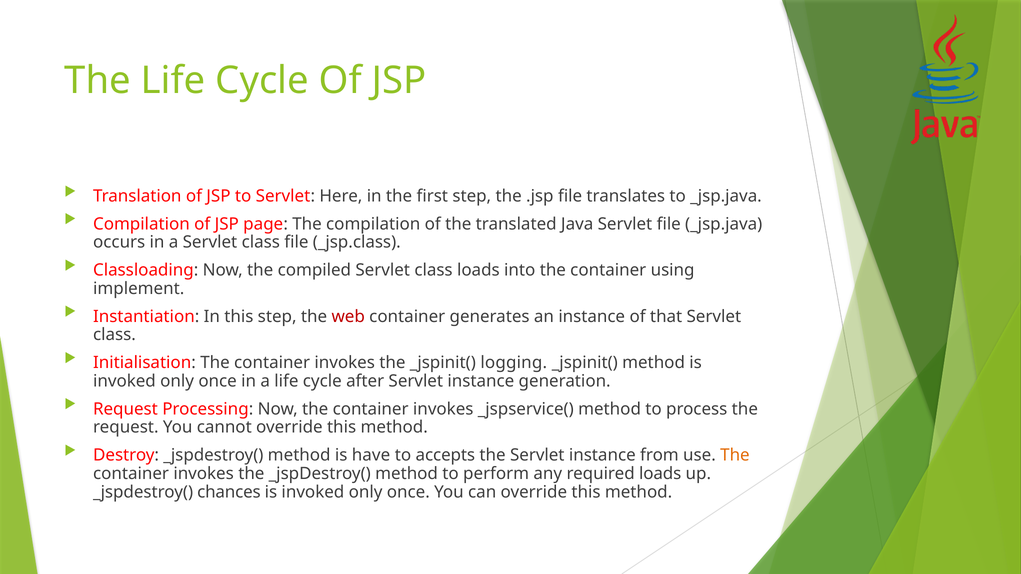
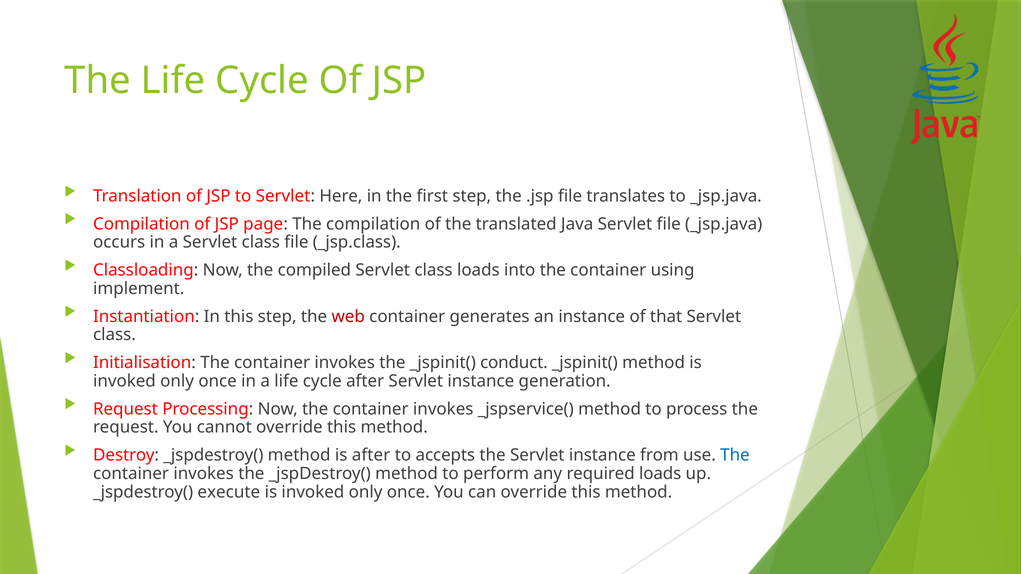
logging: logging -> conduct (514, 363)
is have: have -> after (371, 455)
The colour: orange -> blue (735, 455)
chances: chances -> execute (229, 492)
